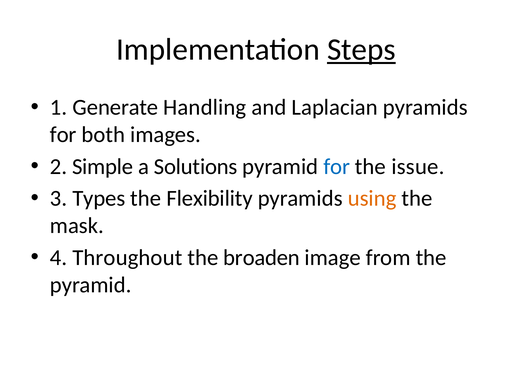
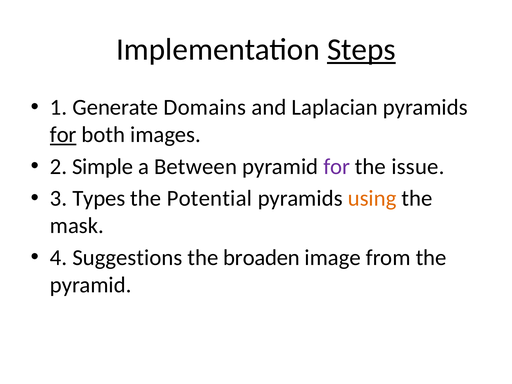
Handling: Handling -> Domains (205, 107)
for underline: none -> present (63, 135)
Solutions: Solutions -> Between (196, 167)
for colour: blue -> purple (337, 167)
Flexibility: Flexibility -> Potential (209, 198)
Throughout: Throughout -> Suggestions (127, 258)
